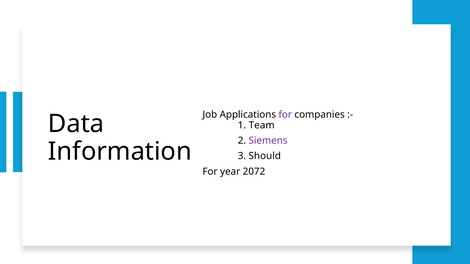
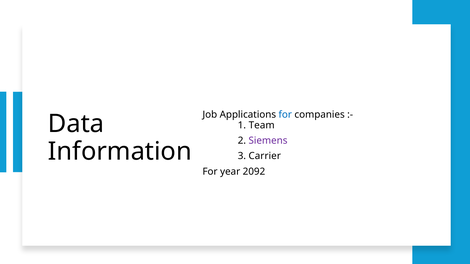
for colour: purple -> blue (285, 115)
Should: Should -> Carrier (265, 156)
2072: 2072 -> 2092 (254, 172)
